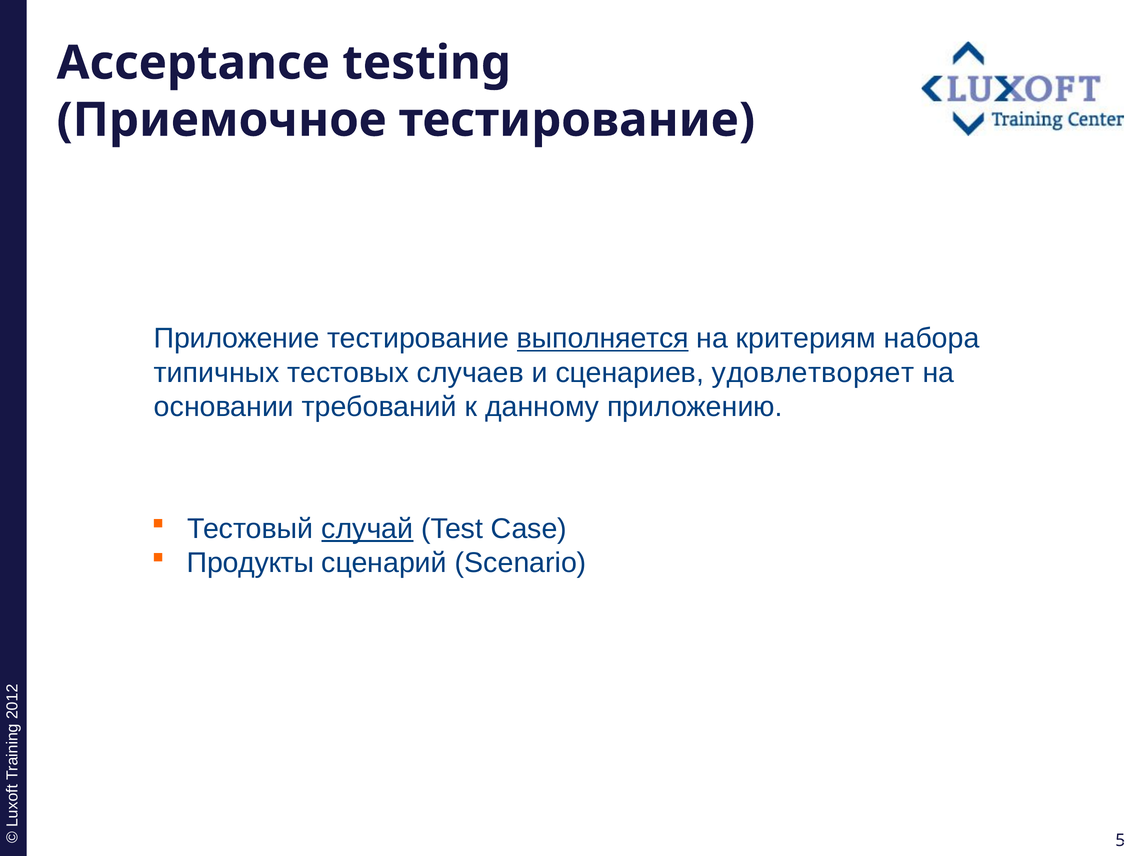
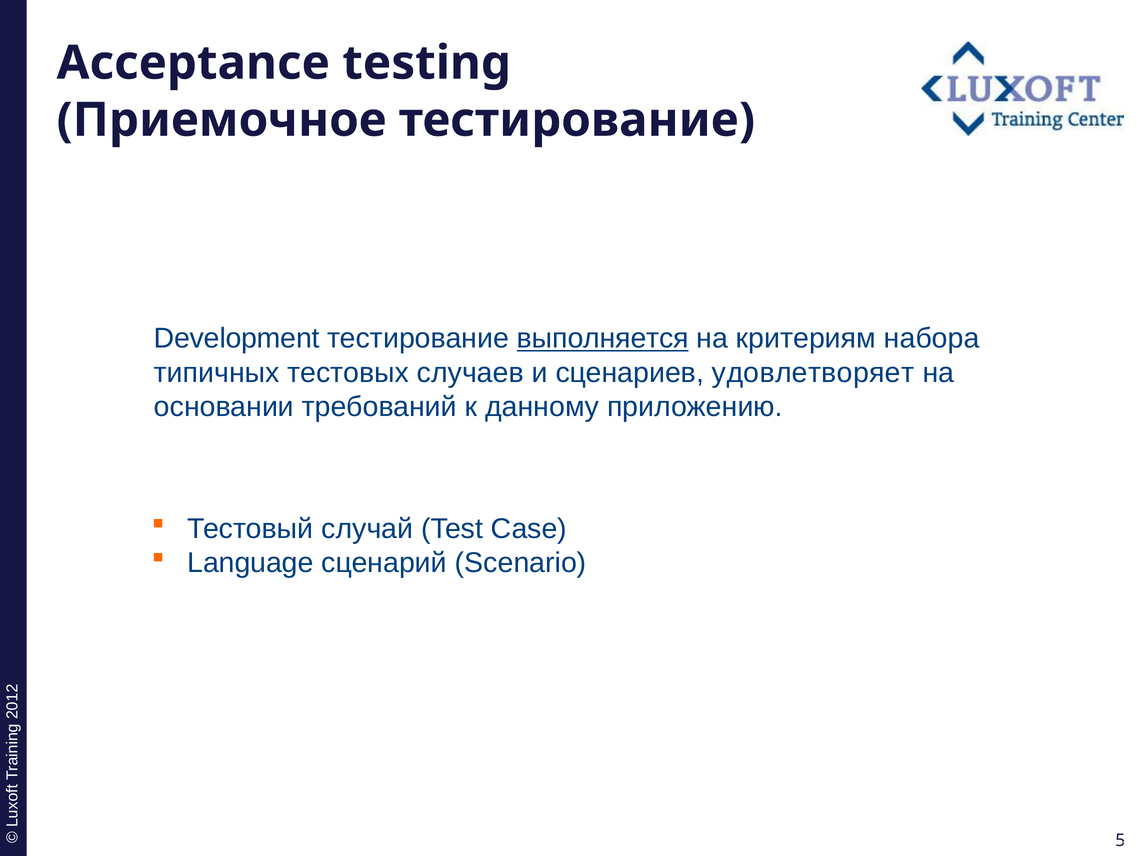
Приложение: Приложение -> Development (237, 339)
случай underline: present -> none (367, 529)
Продукты: Продукты -> Language (250, 563)
